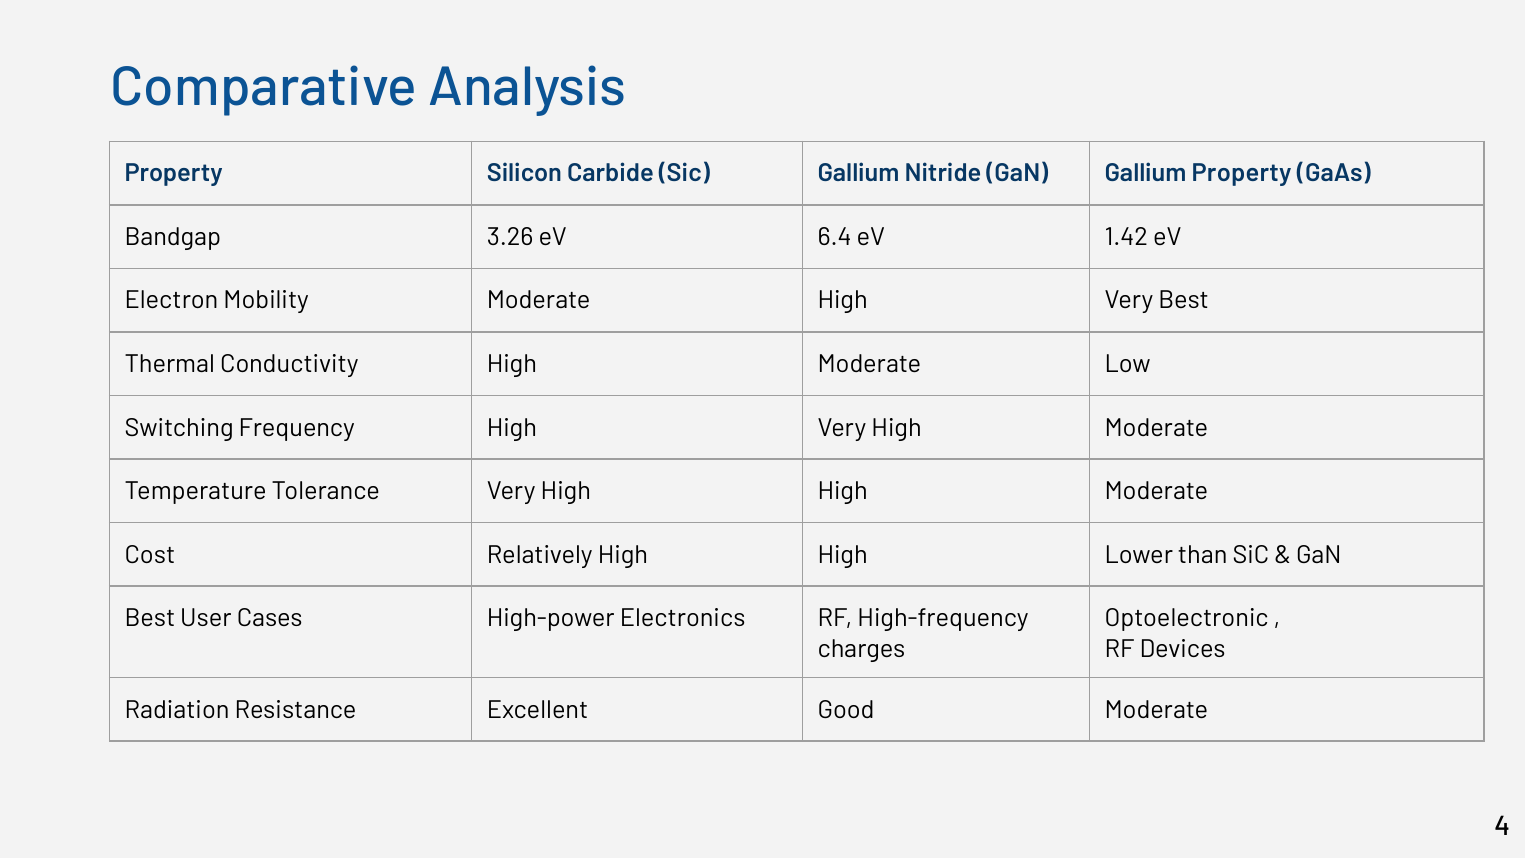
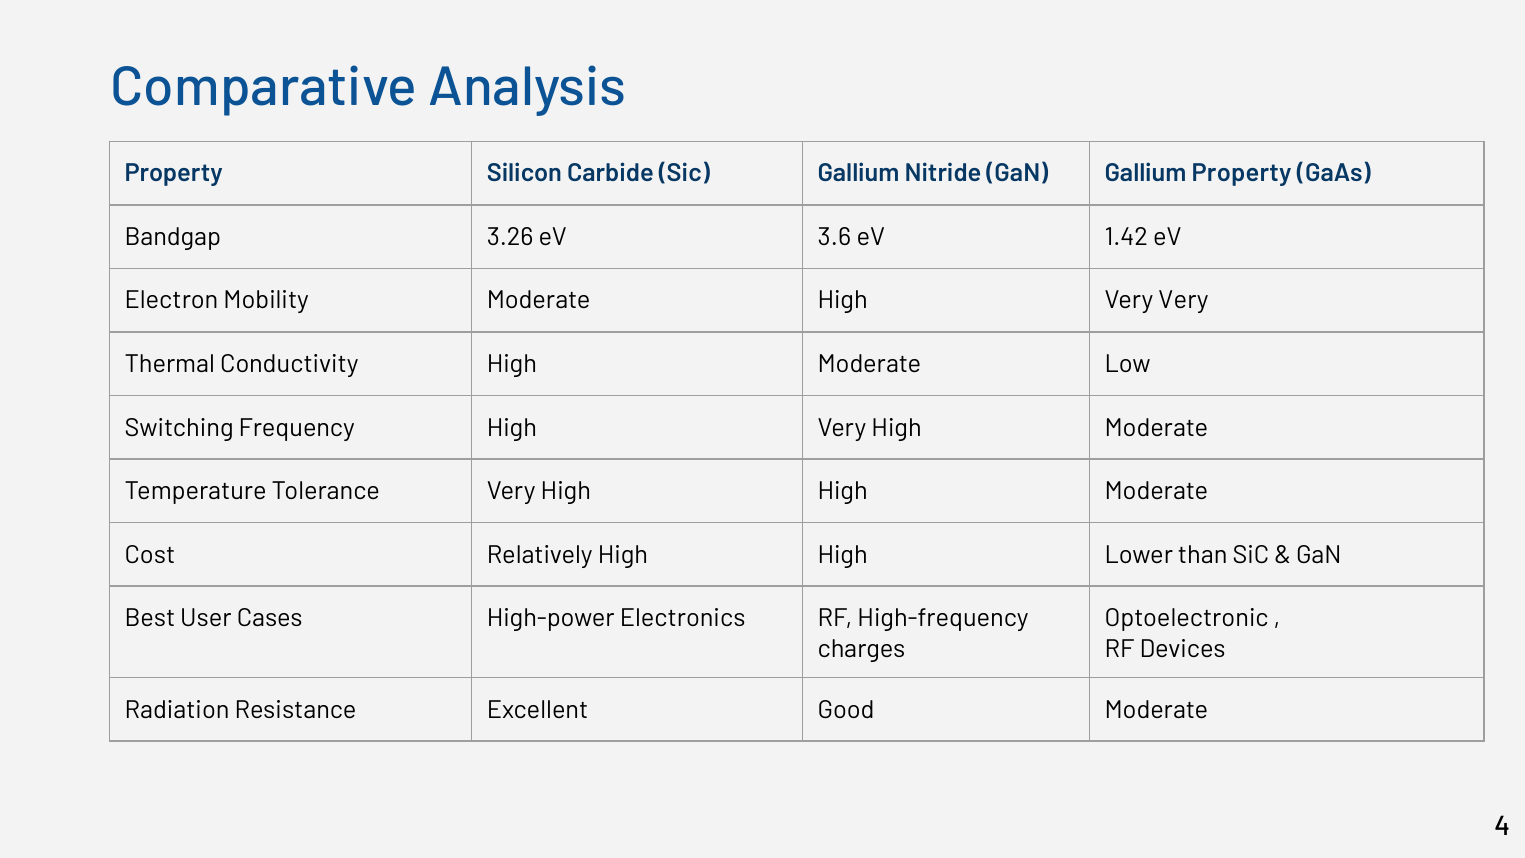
6.4: 6.4 -> 3.6 (834, 237)
Very Best: Best -> Very (1184, 301)
